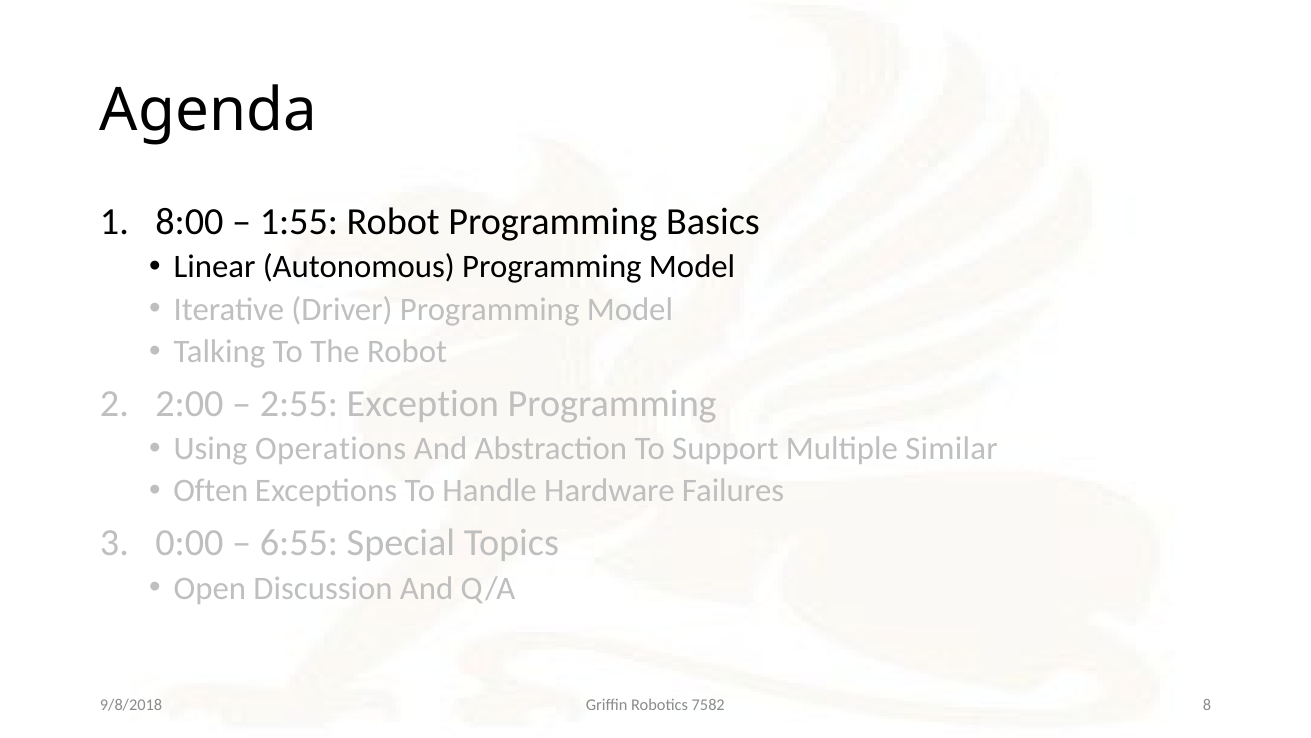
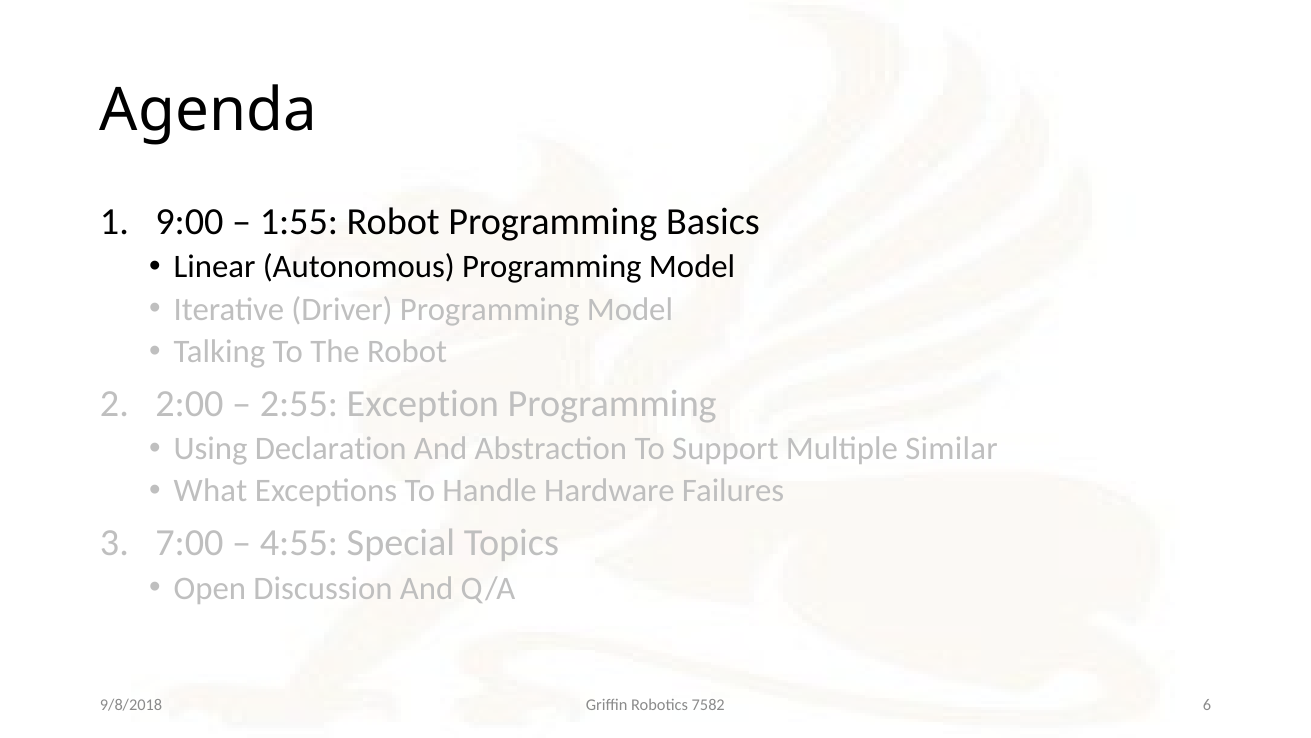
8:00: 8:00 -> 9:00 (189, 222)
Operations: Operations -> Declaration (331, 448)
Often: Often -> What (211, 491)
0:00: 0:00 -> 7:00 (189, 543)
6:55: 6:55 -> 4:55 (299, 543)
8: 8 -> 6 (1207, 704)
